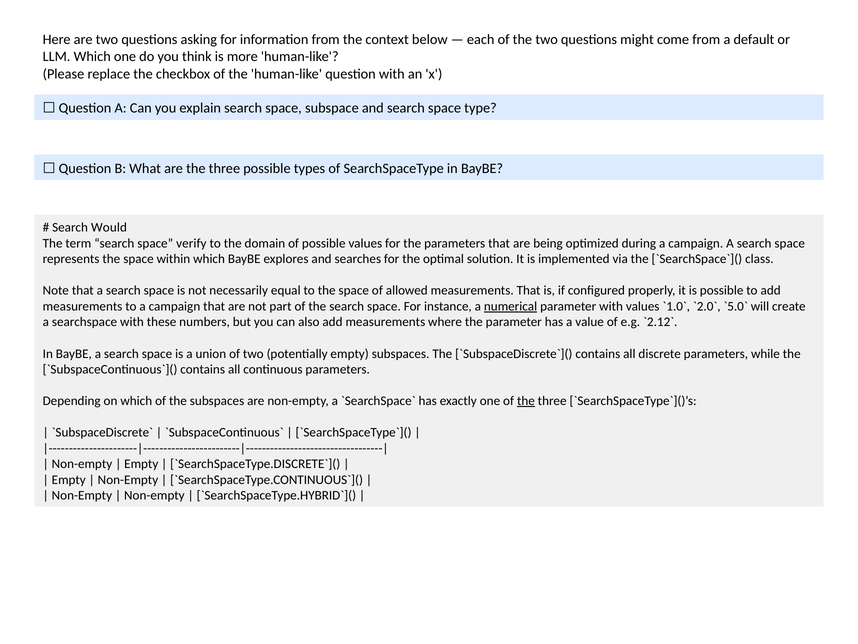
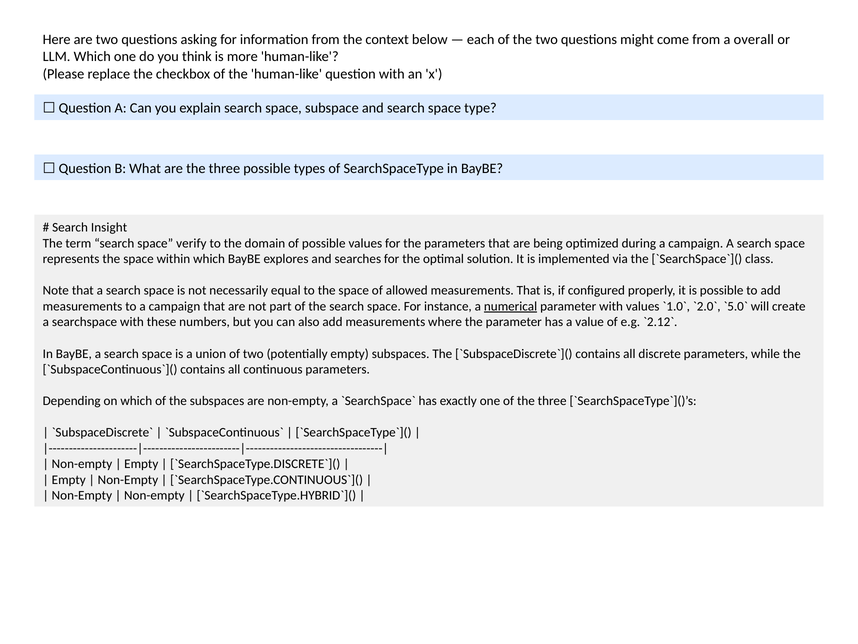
default: default -> overall (754, 40)
Would: Would -> Insight (109, 227)
the underline: present -> none (526, 401)
